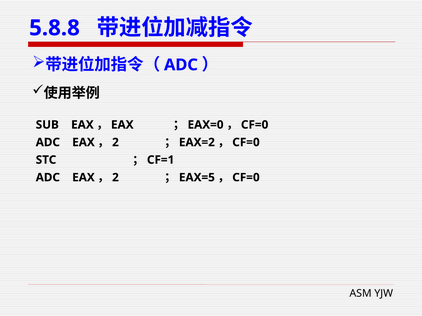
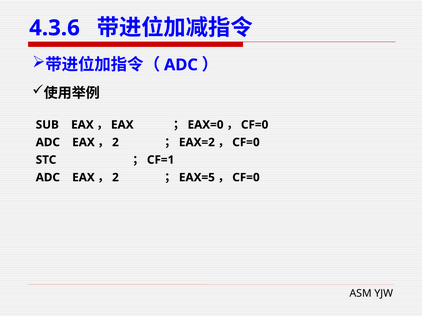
5.8.8: 5.8.8 -> 4.3.6 (54, 28)
